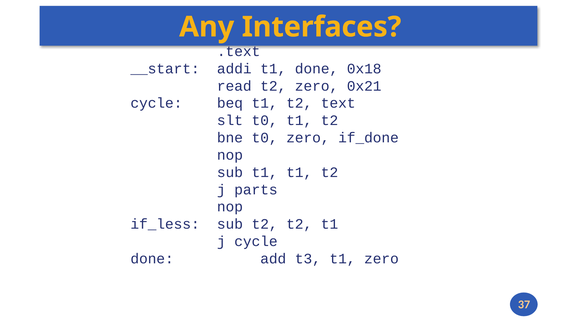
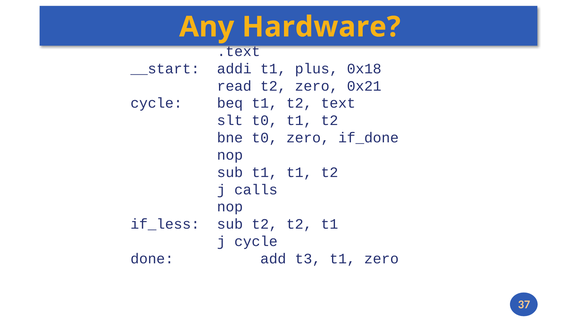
Interfaces: Interfaces -> Hardware (321, 27)
t1 done: done -> plus (317, 69)
parts: parts -> calls (256, 190)
